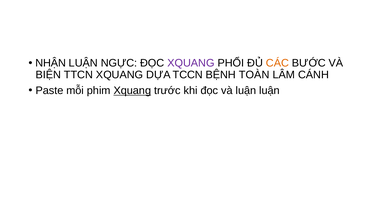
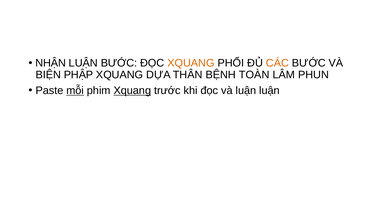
LUẬN NGỰC: NGỰC -> BƯỚC (119, 63)
XQUANG colour: purple -> orange (191, 63)
TTCN: TTCN -> PHẬP (79, 75)
TCCN: TCCN -> THÂN (188, 75)
CÁNH: CÁNH -> PHUN (313, 75)
mỗi underline: none -> present (75, 91)
